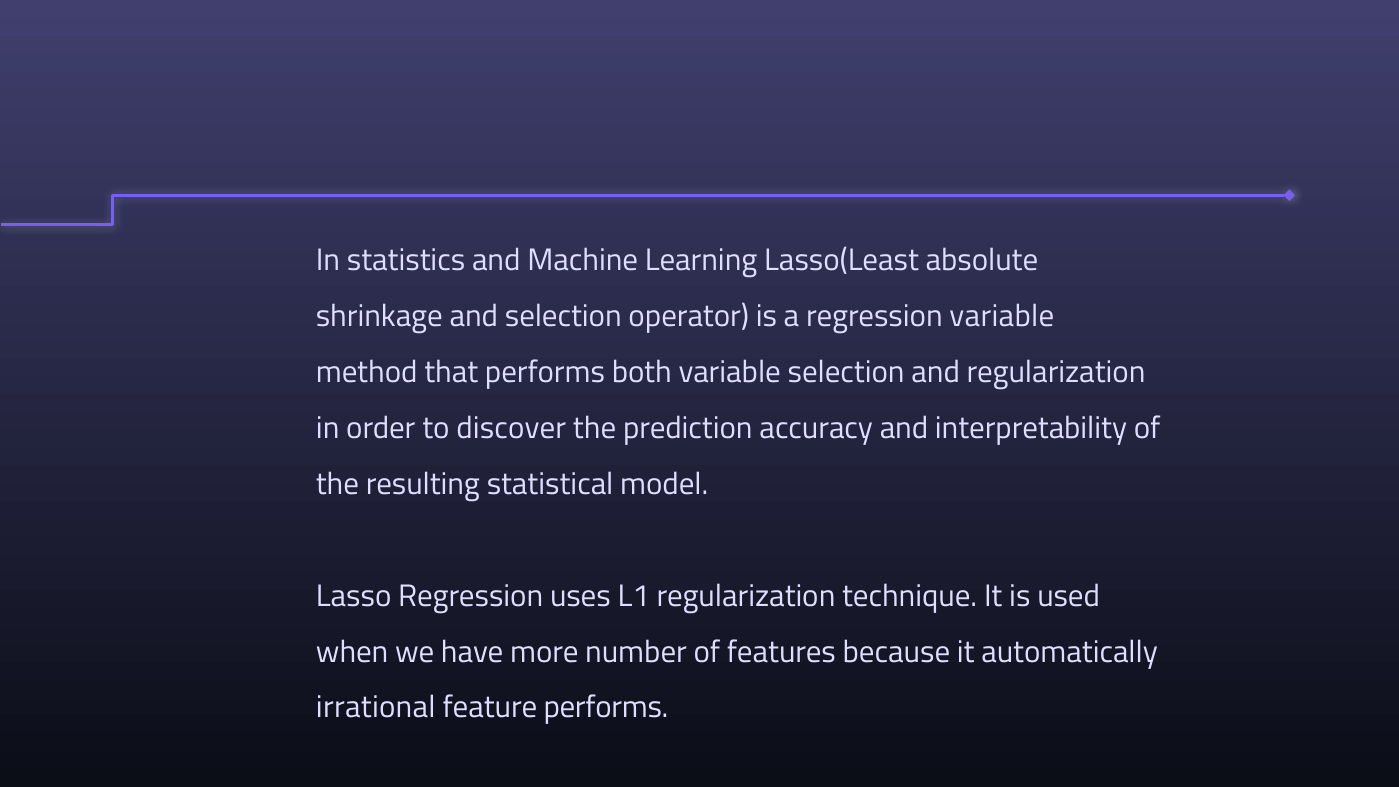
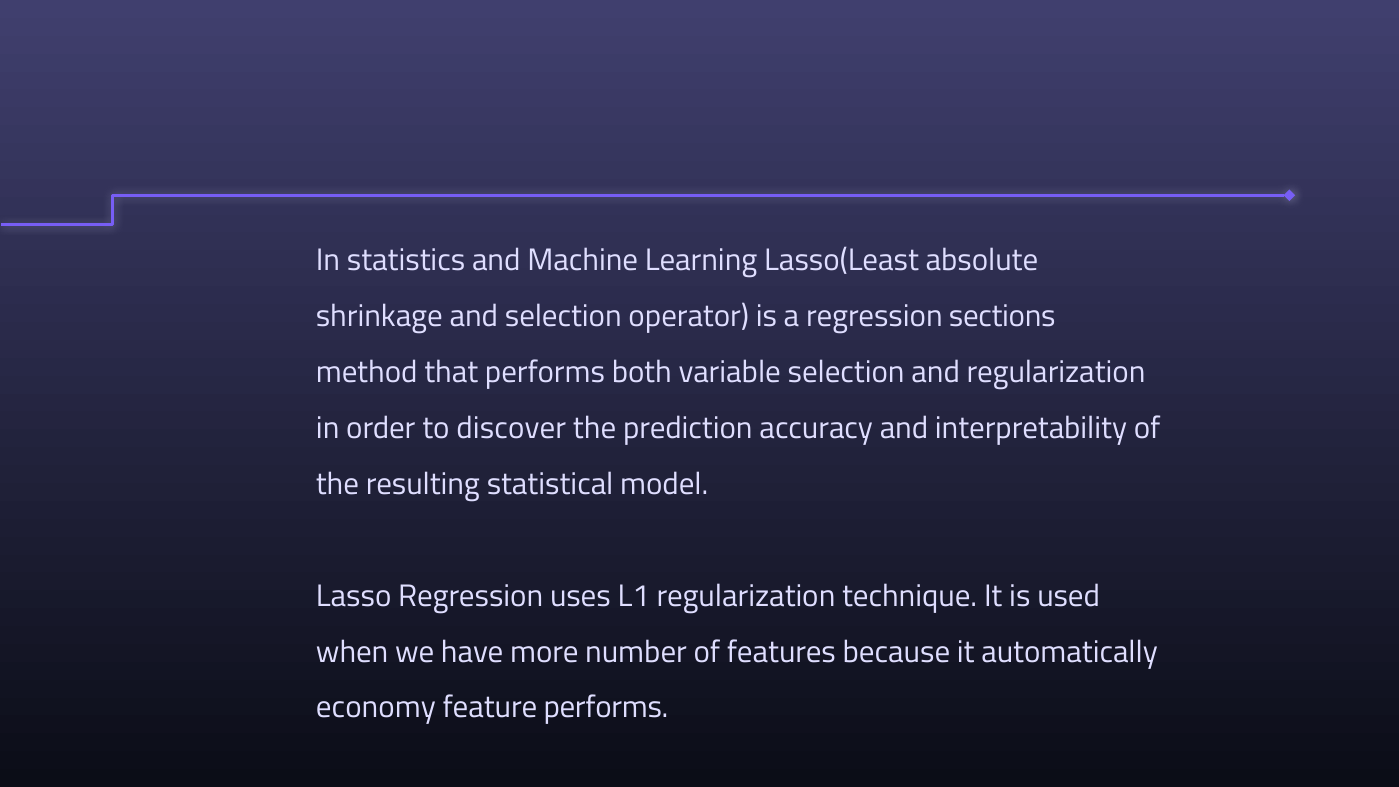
regression variable: variable -> sections (1002, 316)
irrational: irrational -> economy (376, 708)
